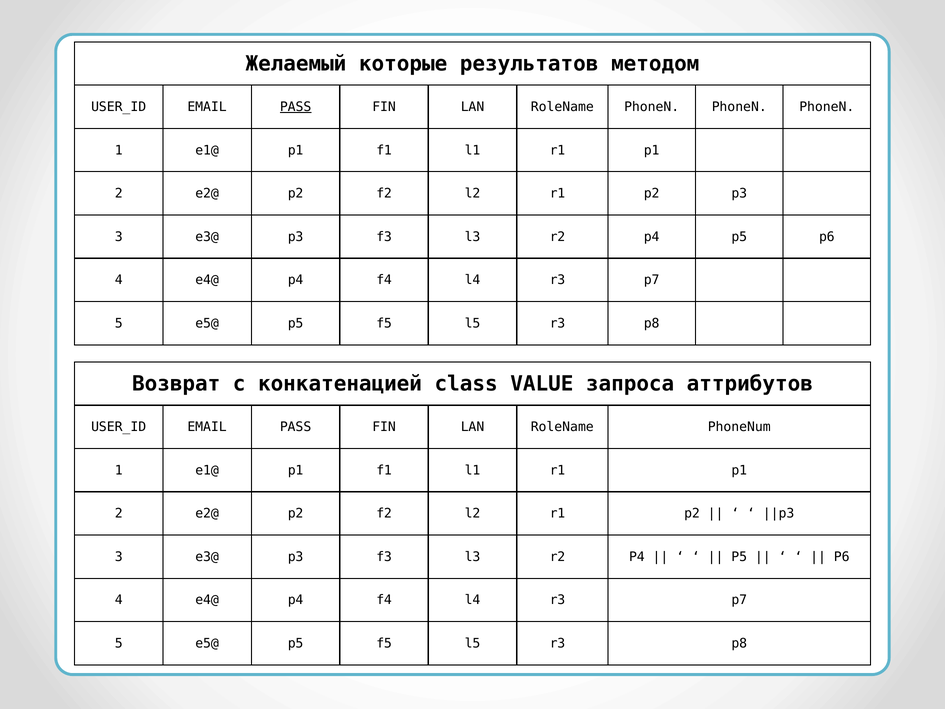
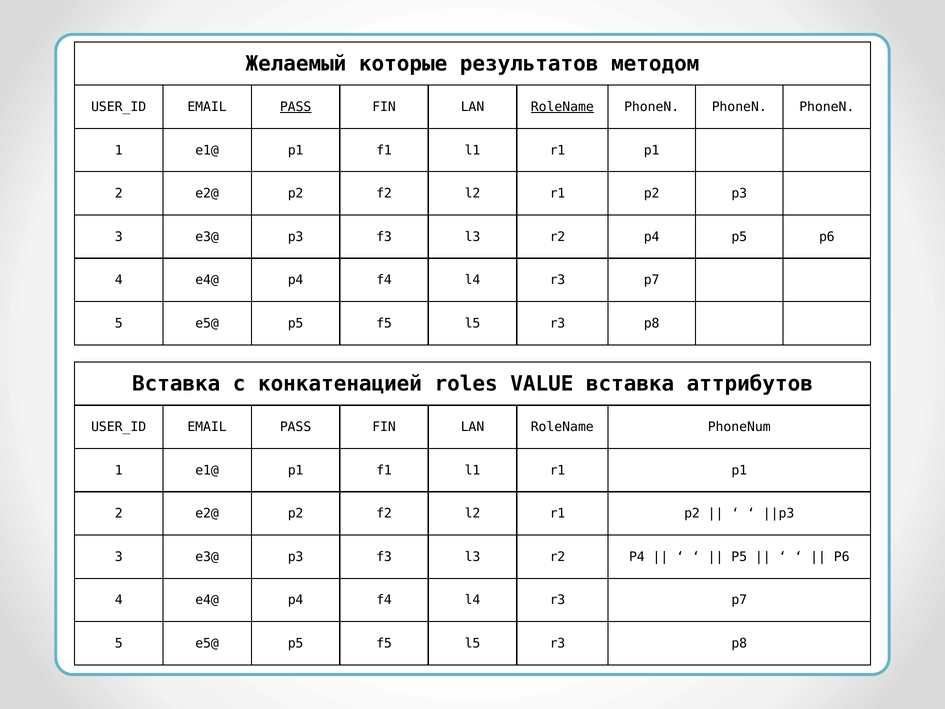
RoleName underline: none -> present (562, 107)
Возврат: Возврат -> Вставка (176, 384)
class: class -> roles (466, 384)
VALUE запроса: запроса -> вставка (630, 384)
